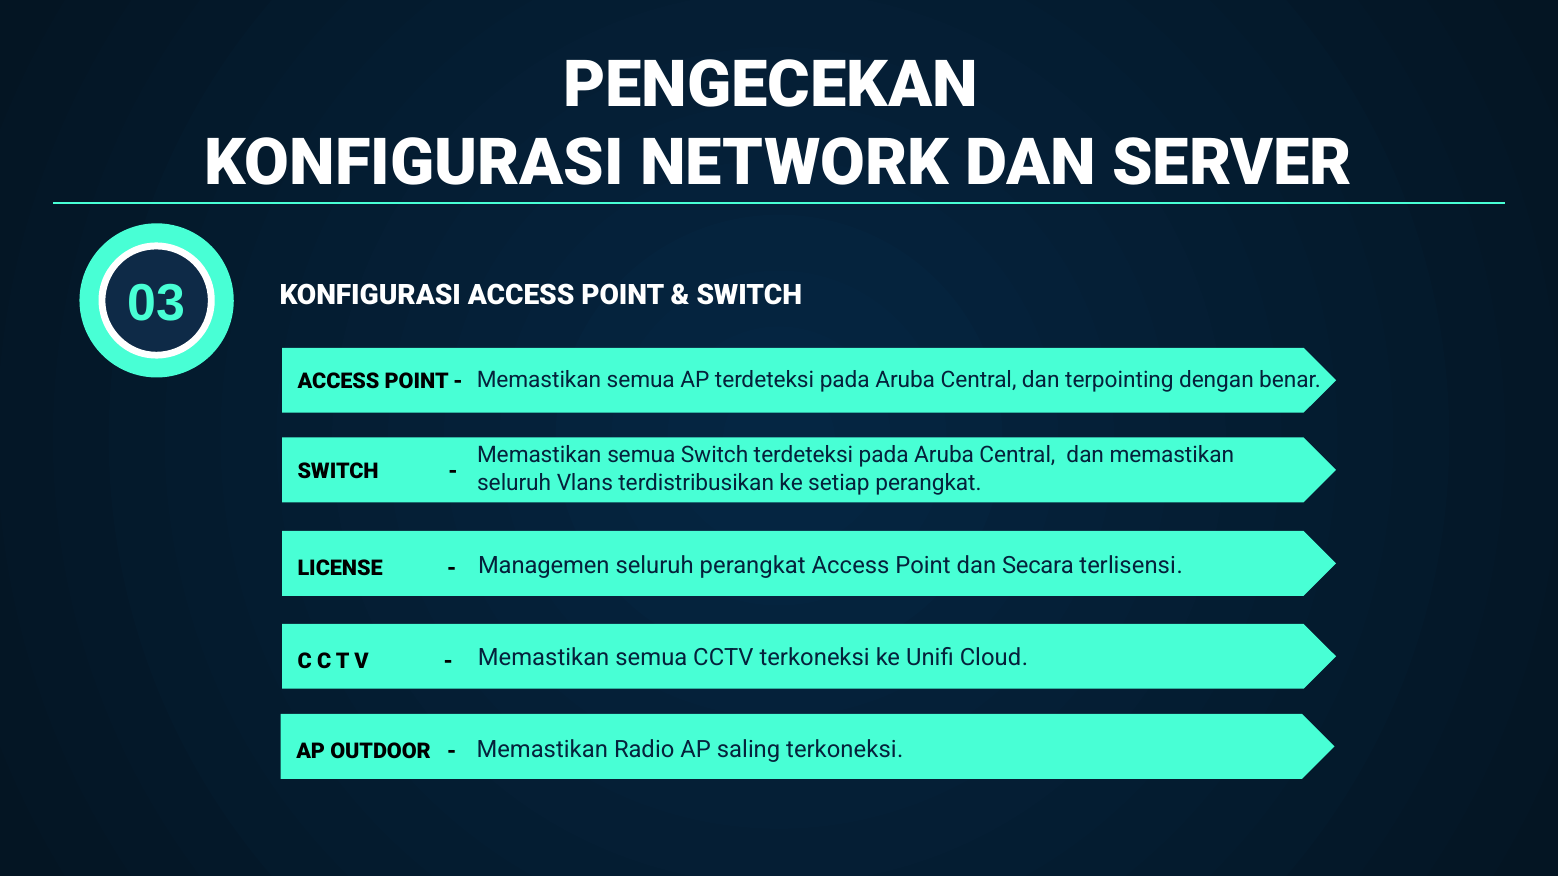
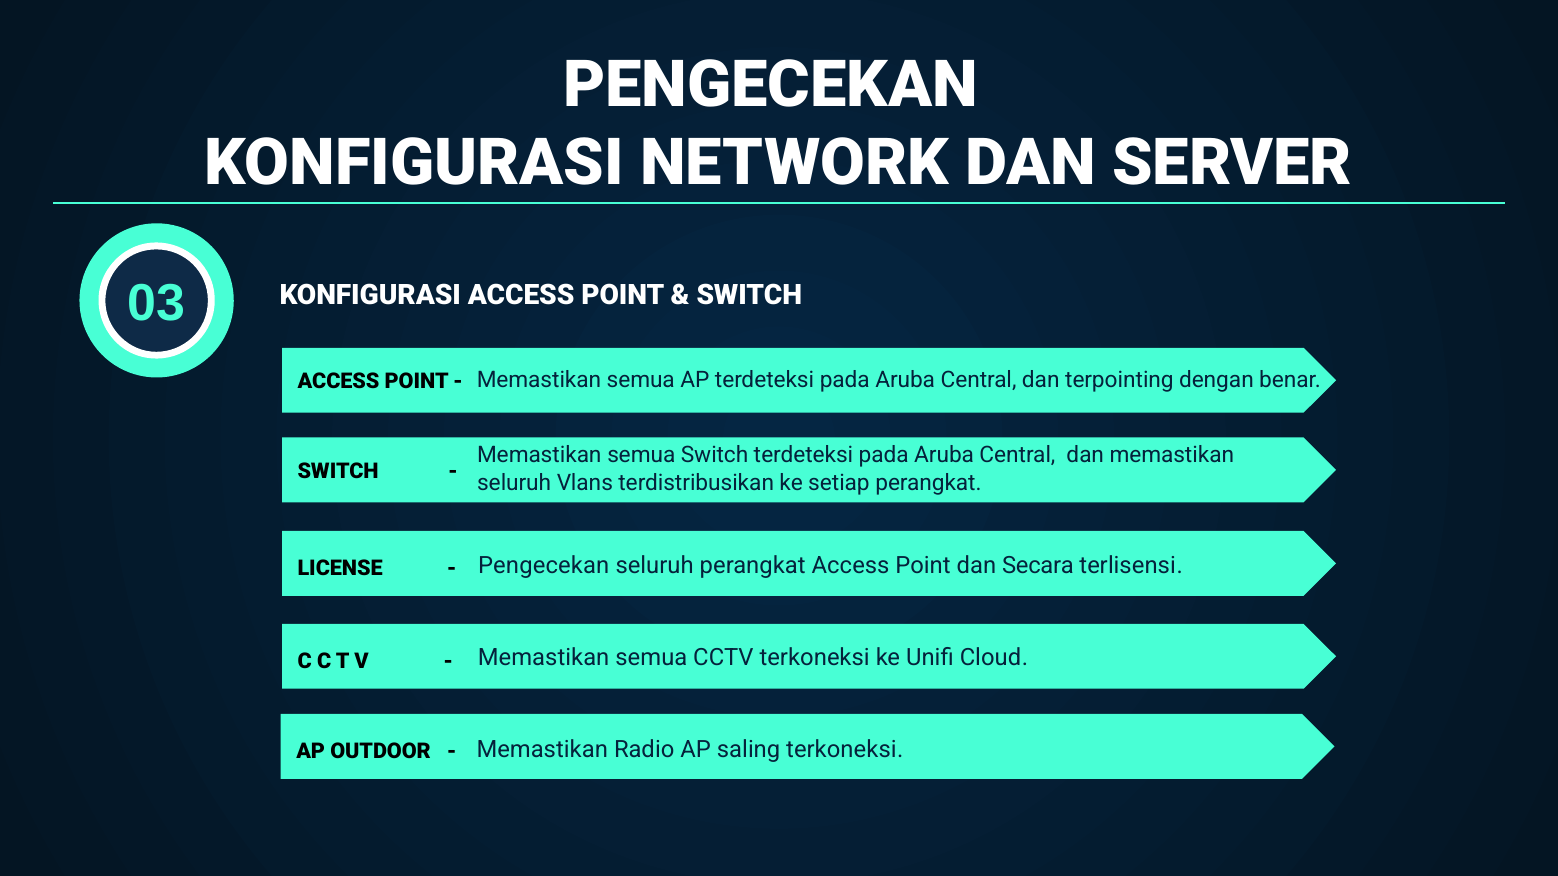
Managemen: Managemen -> Pengecekan (544, 566)
